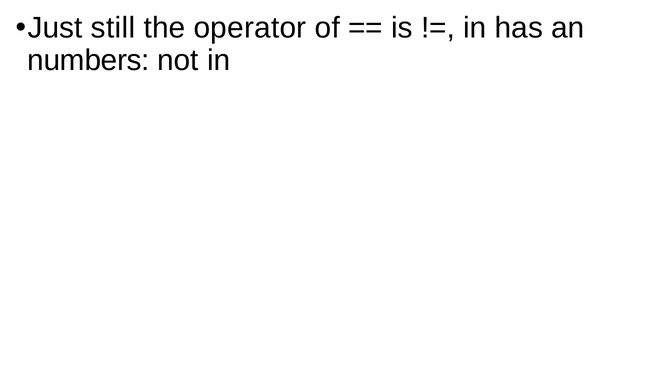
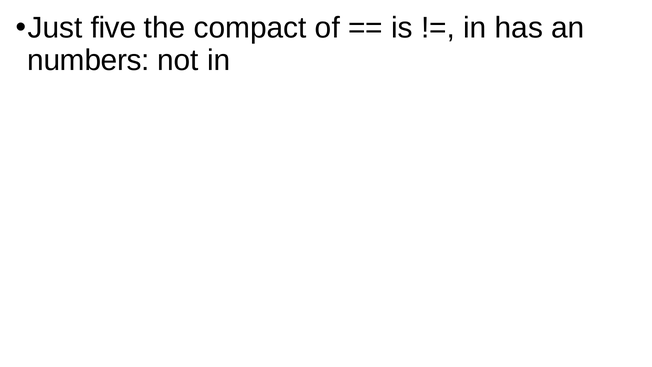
still: still -> five (113, 28)
operator: operator -> compact (250, 28)
